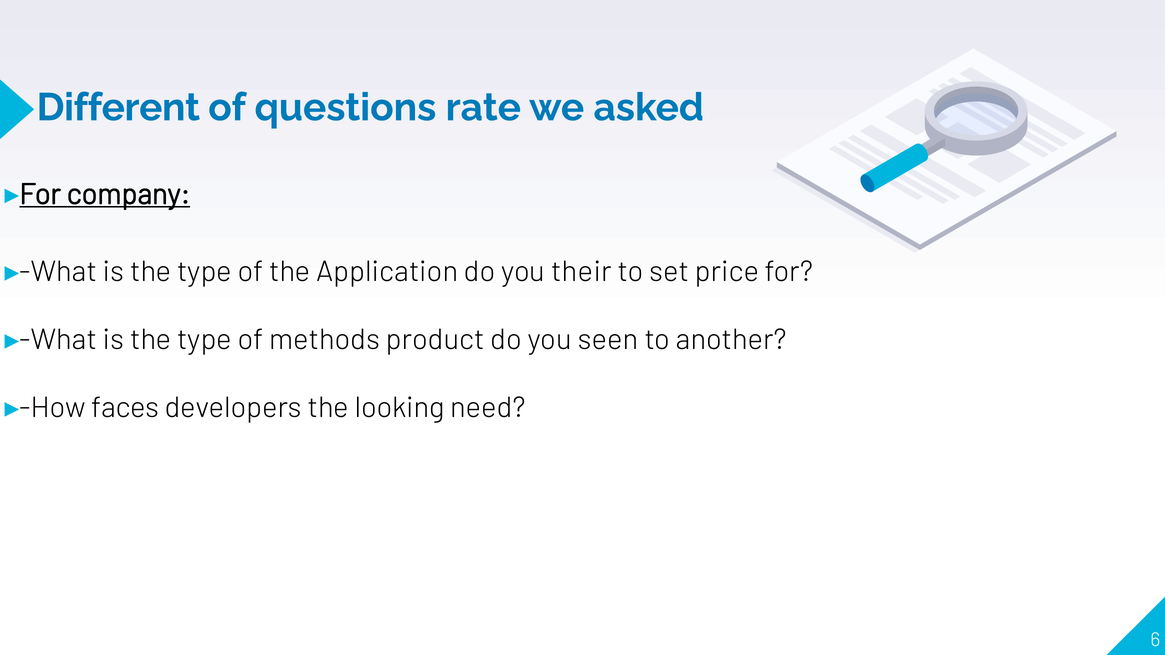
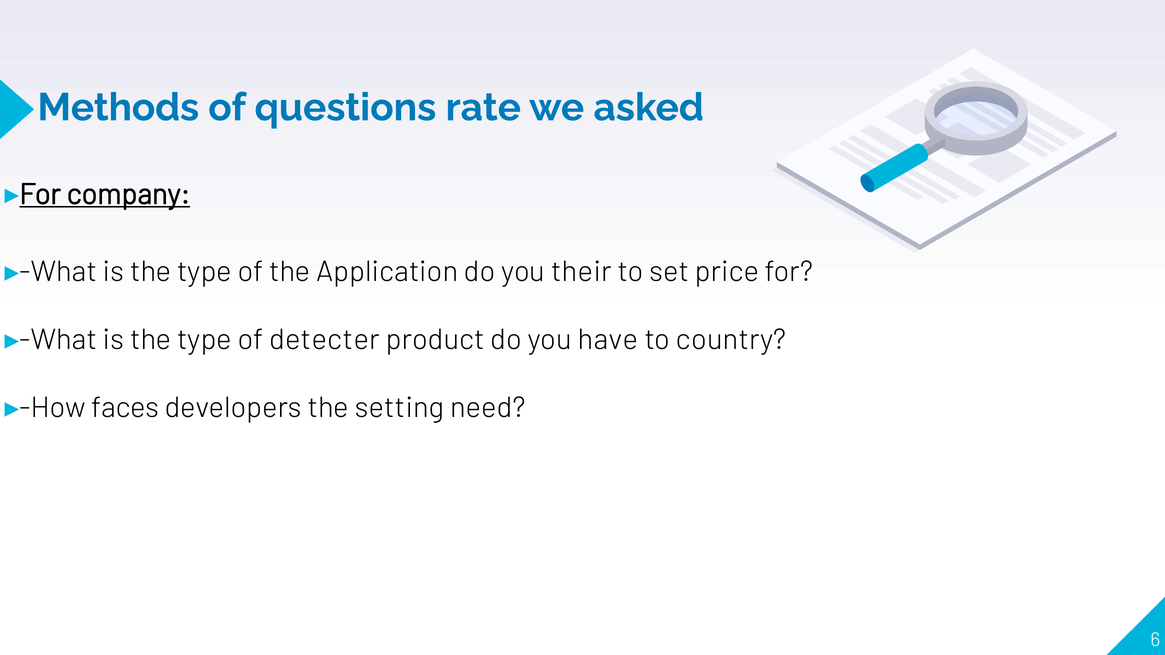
Different: Different -> Methods (118, 108)
methods: methods -> detecter (324, 340)
seen: seen -> have (608, 340)
another: another -> country (731, 340)
looking: looking -> setting (400, 408)
